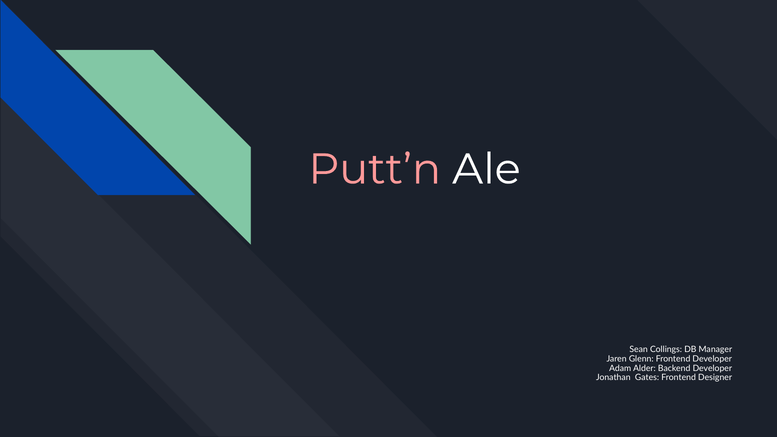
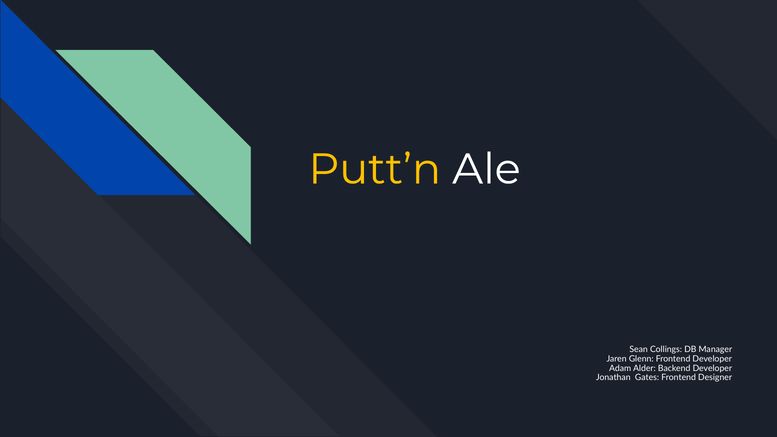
Putt’n colour: pink -> yellow (375, 169)
